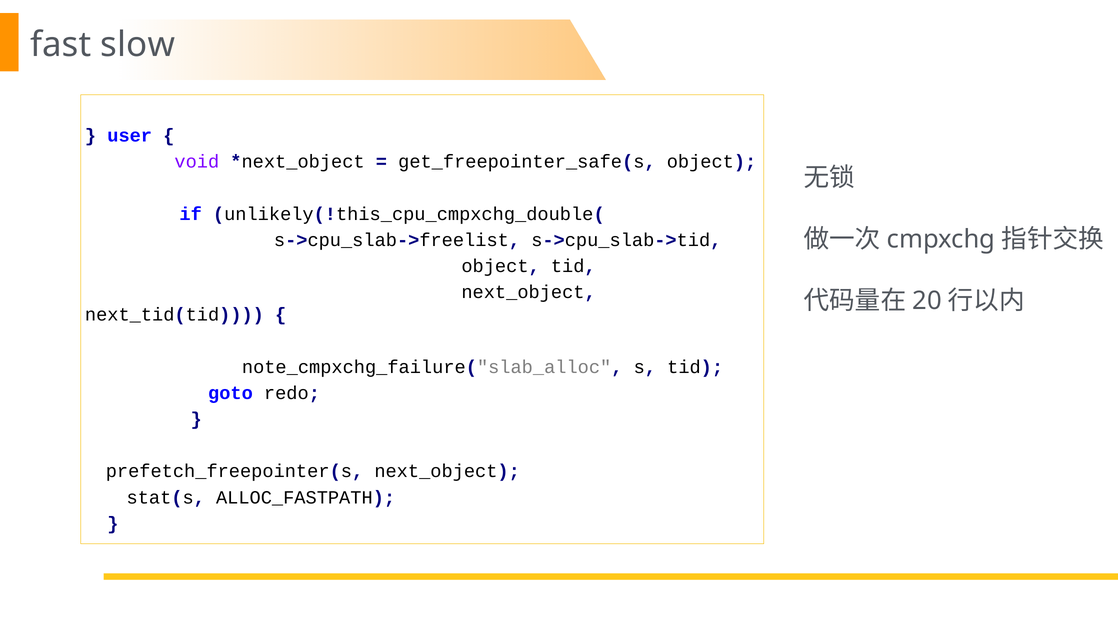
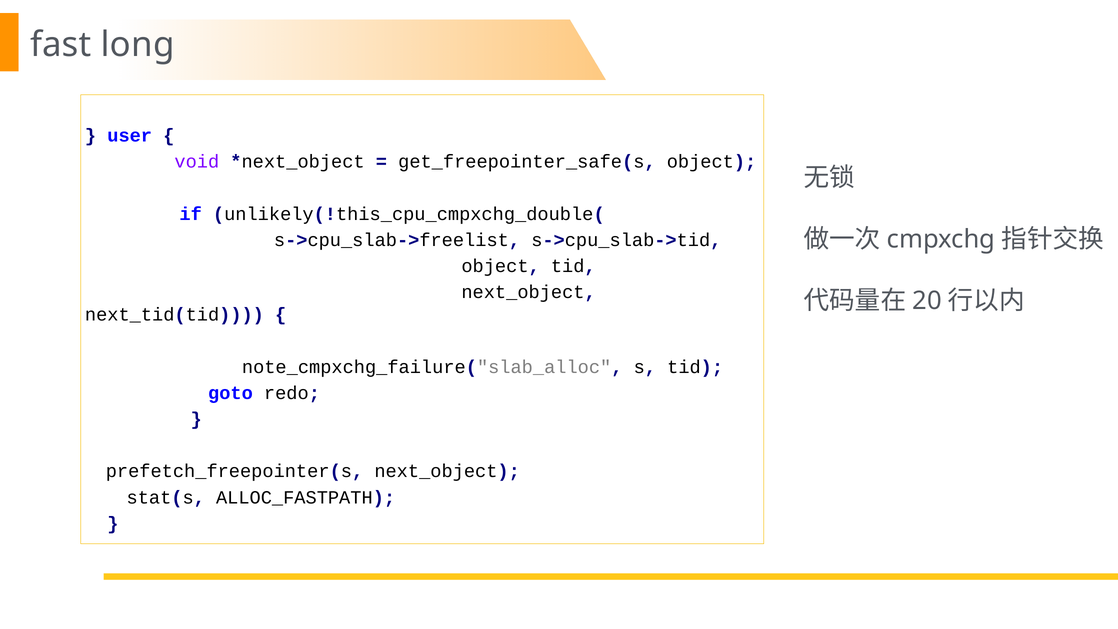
slow: slow -> long (138, 45)
